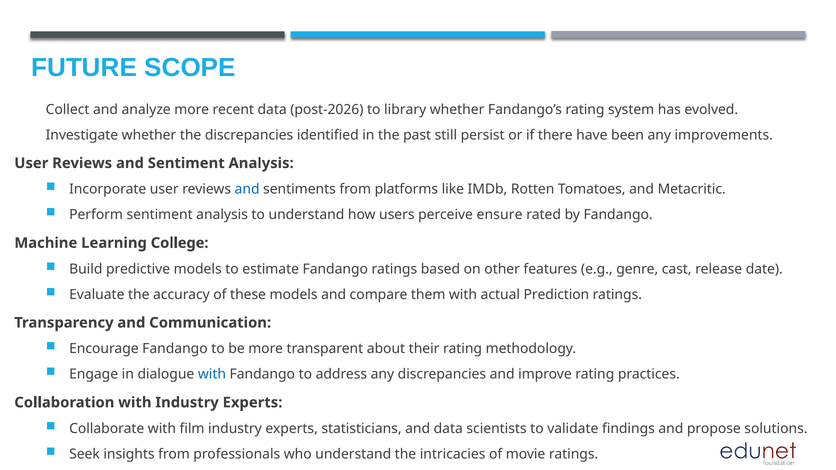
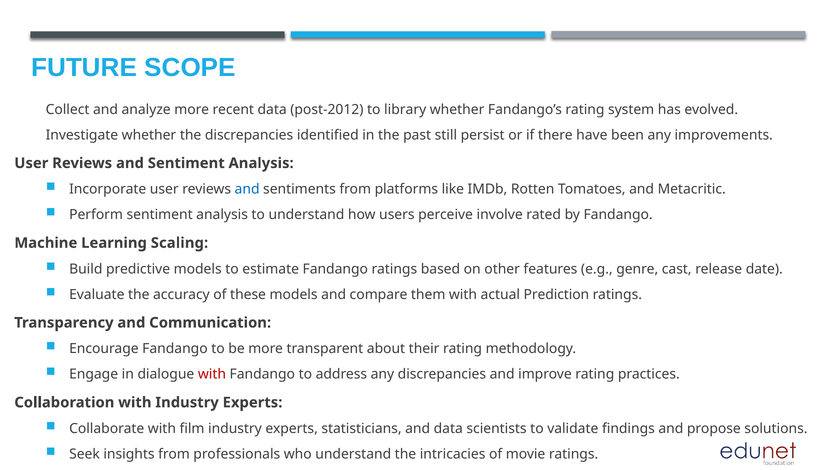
post-2026: post-2026 -> post-2012 (327, 110)
ensure: ensure -> involve (500, 215)
College: College -> Scaling (179, 243)
with colour: blue -> red (212, 375)
